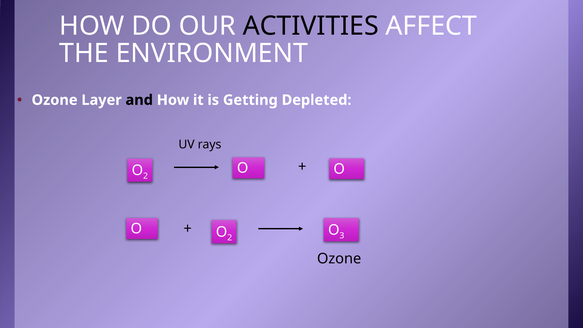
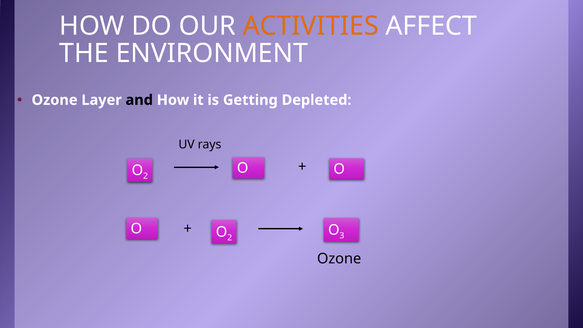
ACTIVITIES colour: black -> orange (311, 26)
